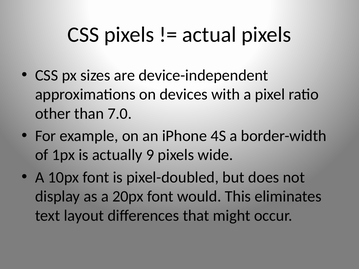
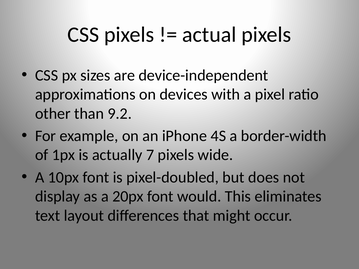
7.0: 7.0 -> 9.2 (120, 114)
9: 9 -> 7 (150, 155)
